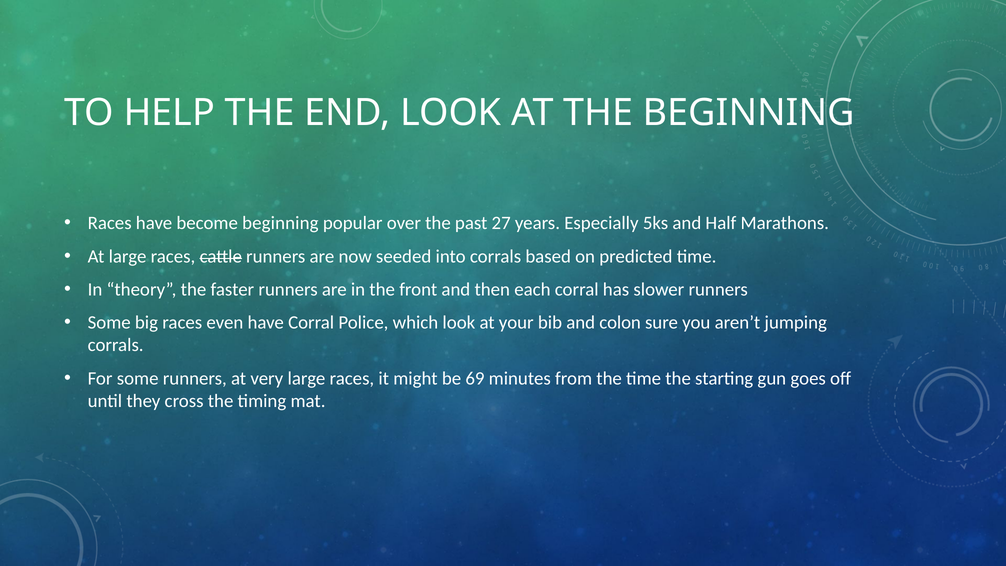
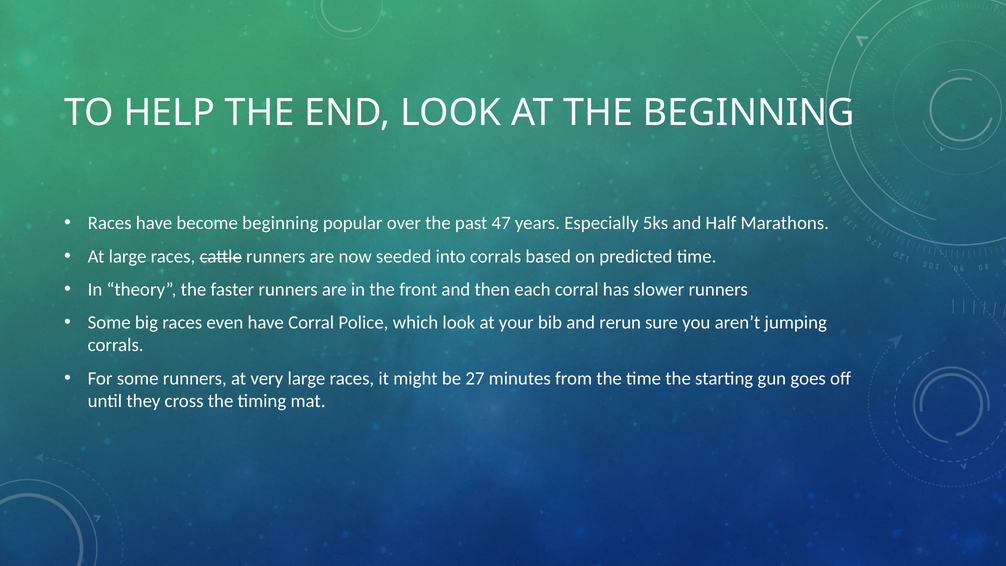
27: 27 -> 47 (501, 223)
colon: colon -> rerun (620, 323)
69: 69 -> 27 (475, 378)
